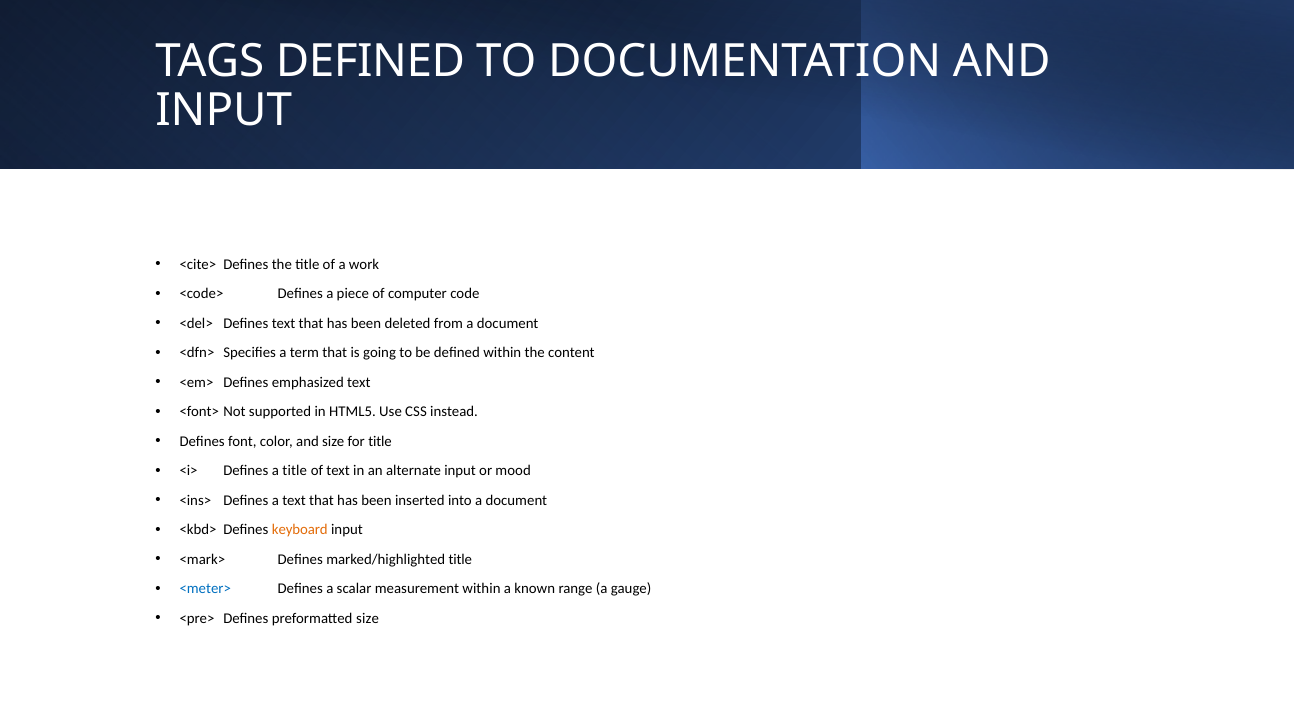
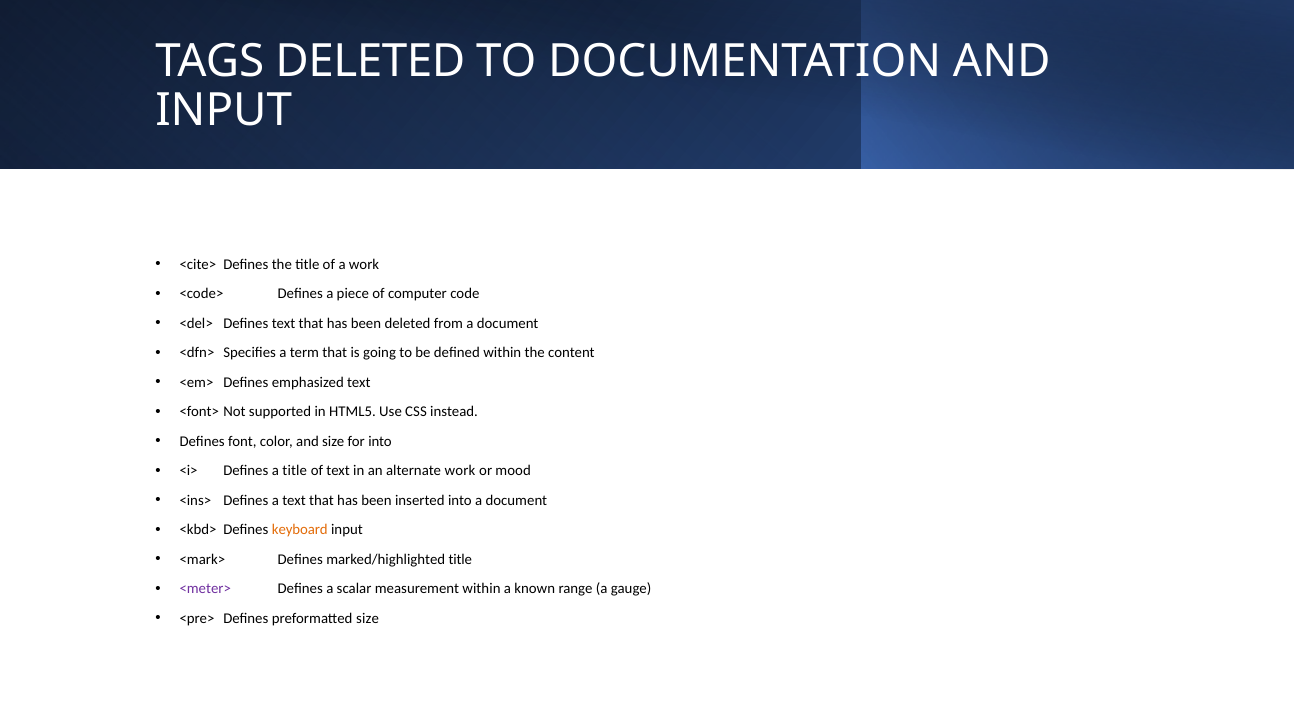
TAGS DEFINED: DEFINED -> DELETED (370, 61)
for title: title -> into (380, 441)
alternate input: input -> work (460, 471)
<meter> colour: blue -> purple (205, 589)
